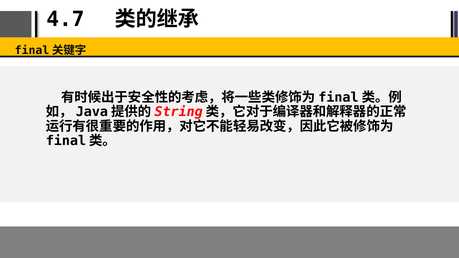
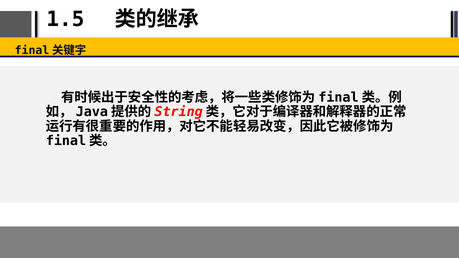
4.7: 4.7 -> 1.5 (65, 19)
